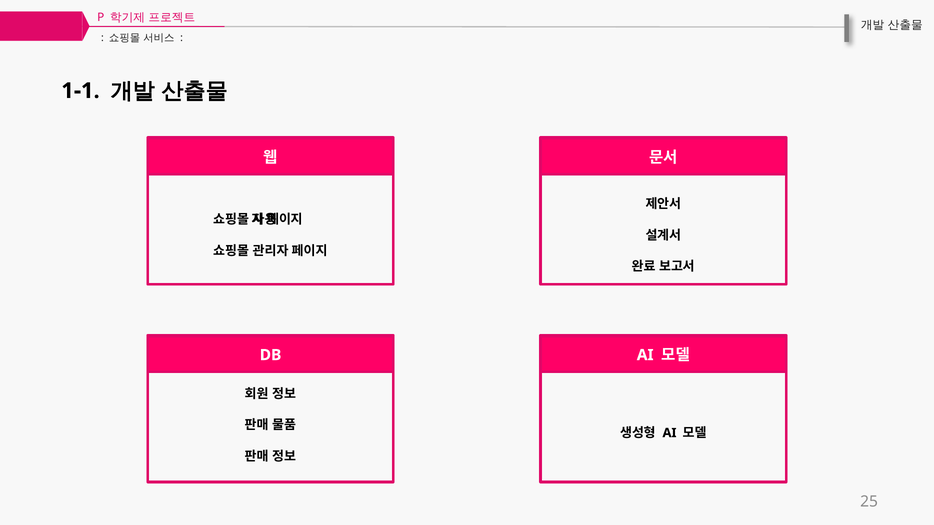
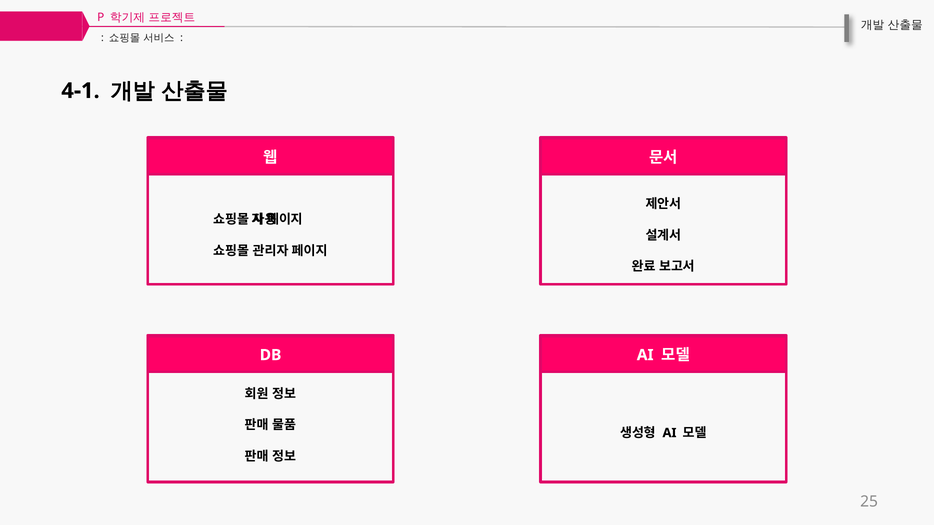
1-1: 1-1 -> 4-1 (80, 91)
